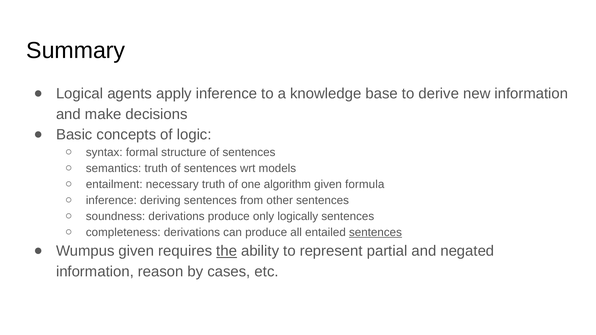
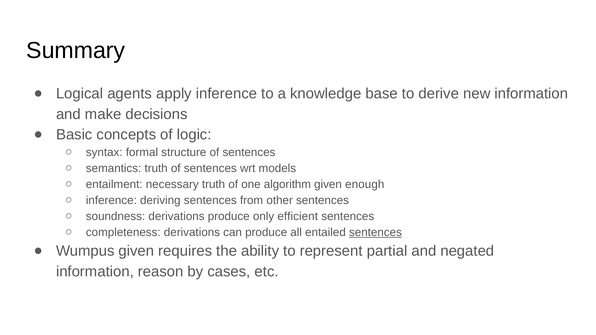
formula: formula -> enough (365, 185)
logically: logically -> efficient (298, 216)
the underline: present -> none (227, 251)
